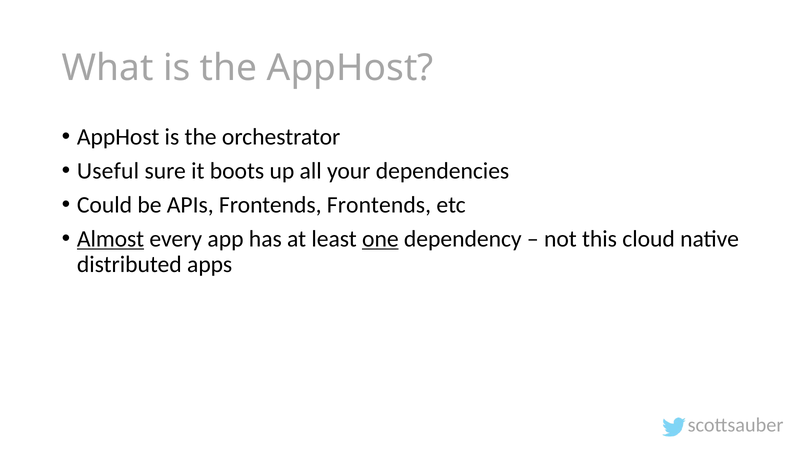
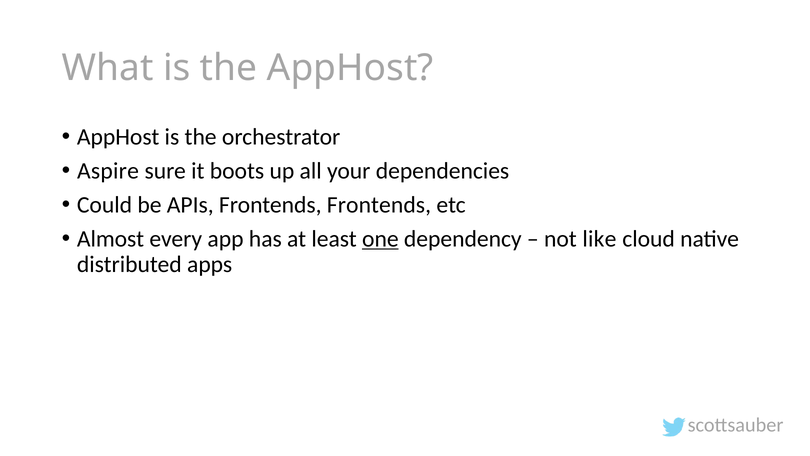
Useful: Useful -> Aspire (108, 171)
Almost underline: present -> none (111, 239)
this: this -> like (599, 239)
